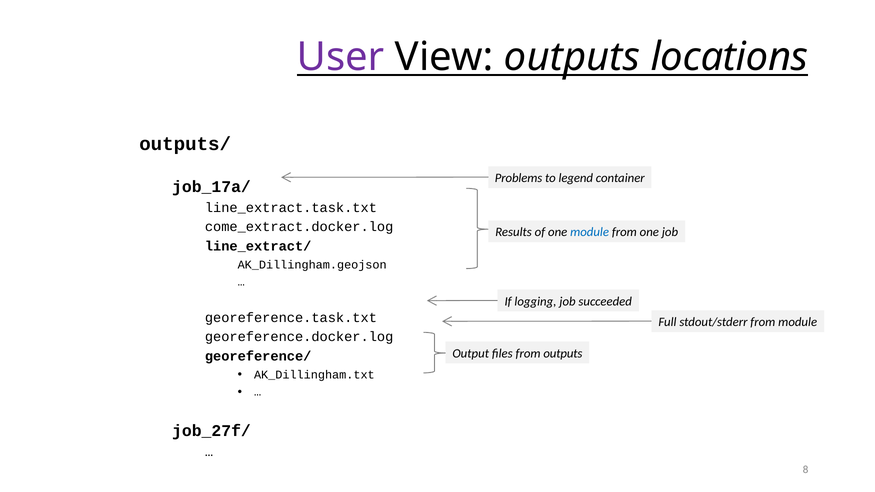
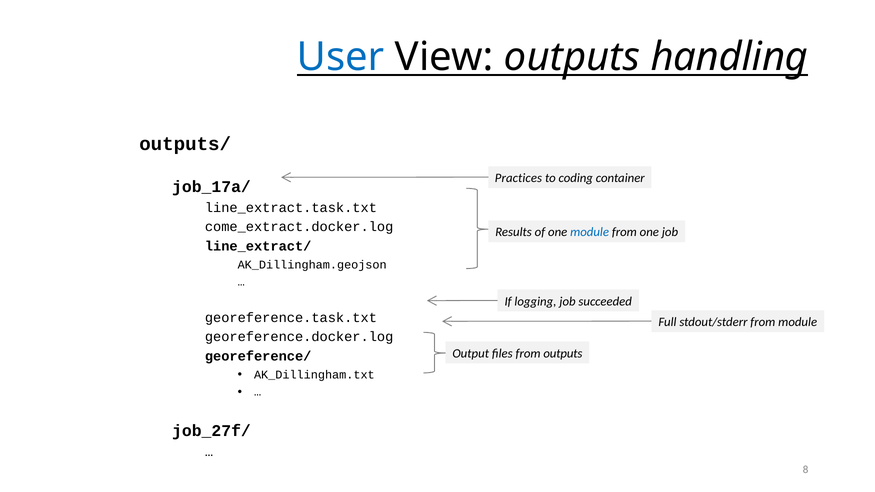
User colour: purple -> blue (341, 57)
locations: locations -> handling (729, 57)
Problems: Problems -> Practices (518, 178)
legend: legend -> coding (576, 178)
